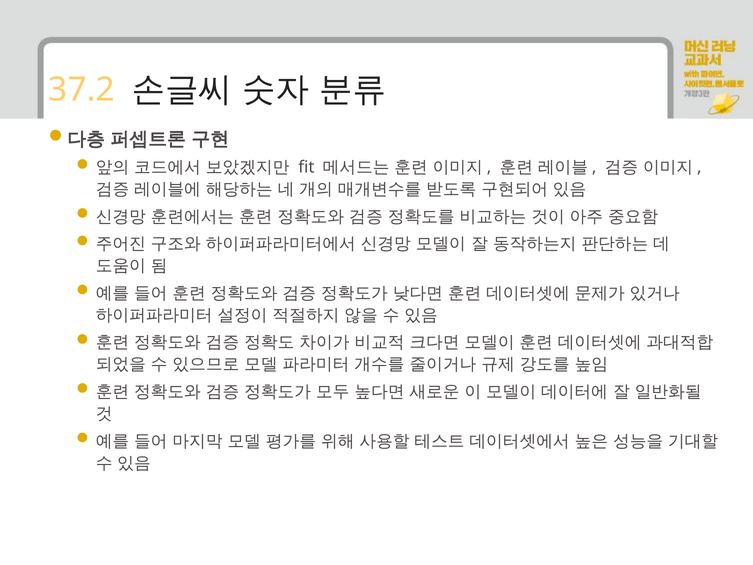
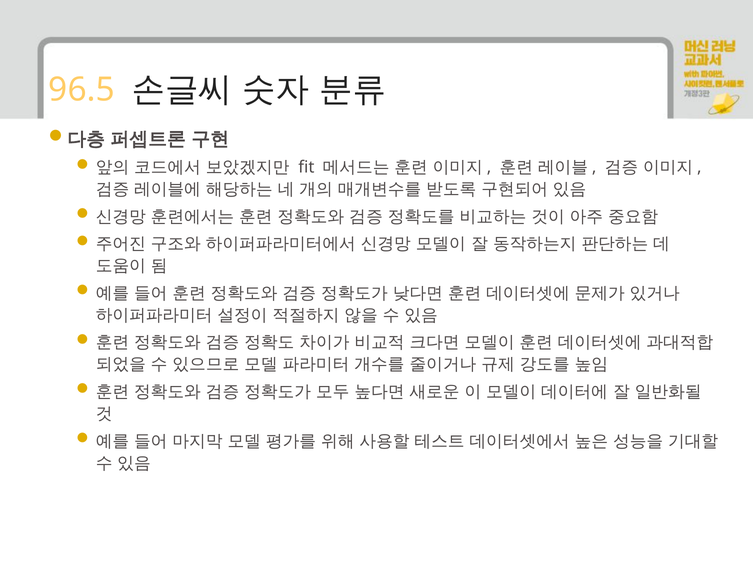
37.2: 37.2 -> 96.5 (82, 90)
